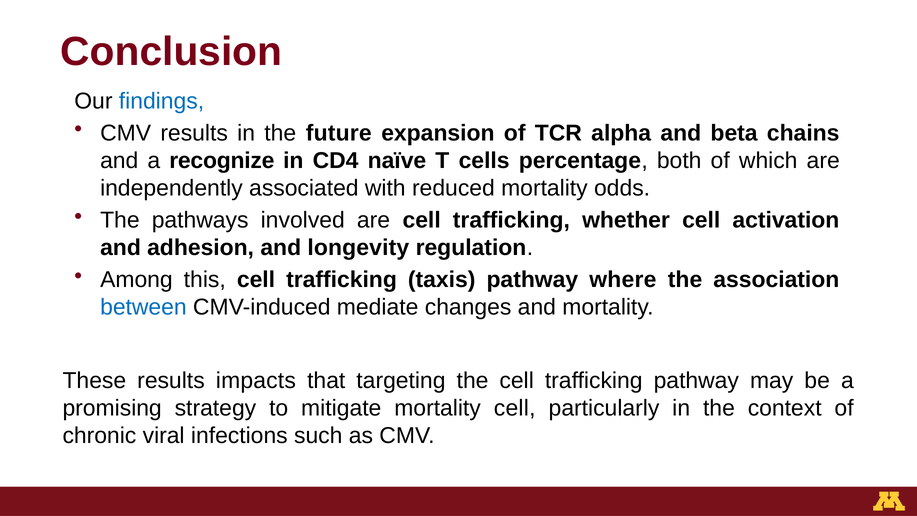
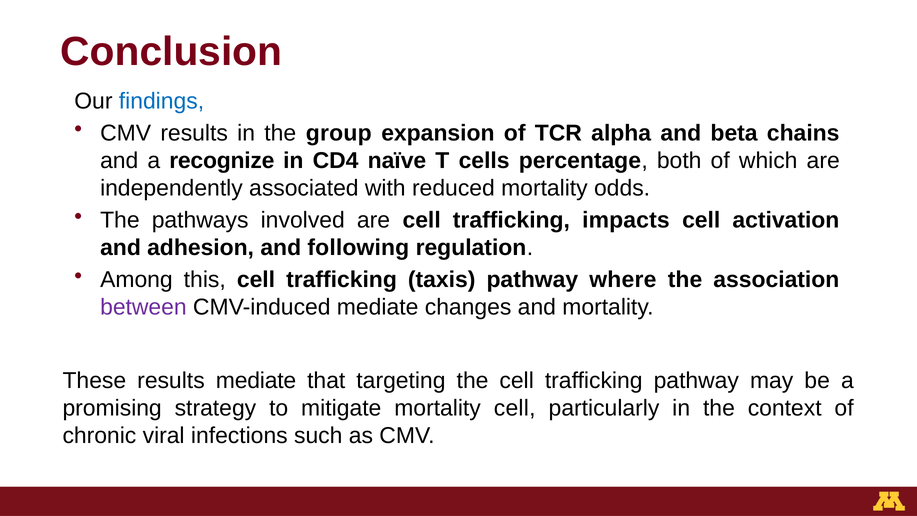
future: future -> group (339, 133)
whether: whether -> impacts (626, 220)
longevity: longevity -> following (358, 248)
between colour: blue -> purple (143, 307)
results impacts: impacts -> mediate (256, 380)
